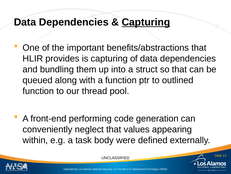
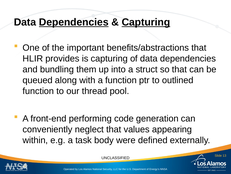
Dependencies underline: none -> present (74, 22)
